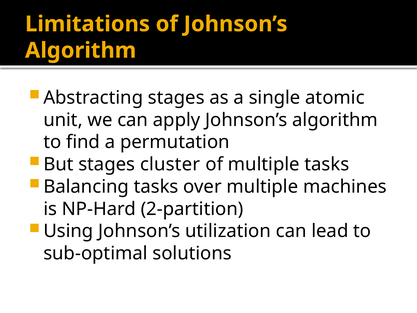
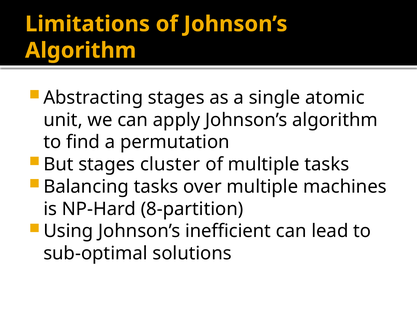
2-partition: 2-partition -> 8-partition (192, 209)
utilization: utilization -> inefficient (228, 231)
